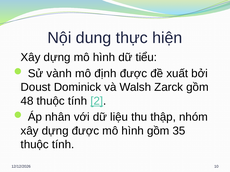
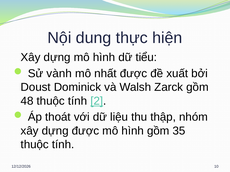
định: định -> nhất (105, 74)
nhân: nhân -> thoát (58, 117)
